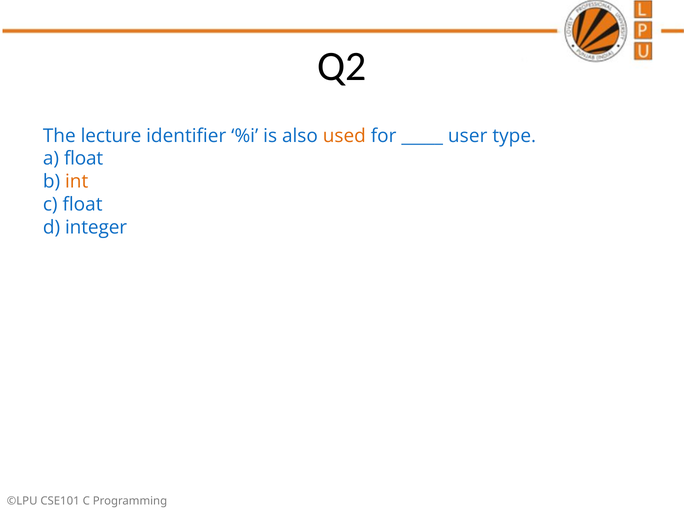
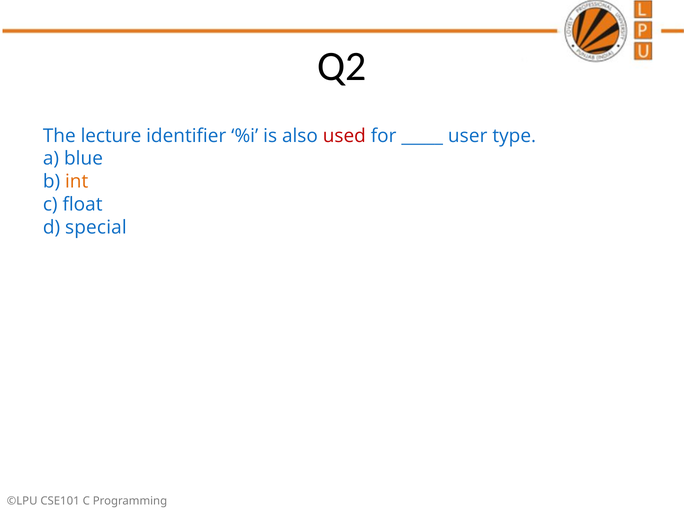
used colour: orange -> red (344, 136)
a float: float -> blue (84, 159)
integer: integer -> special (96, 227)
